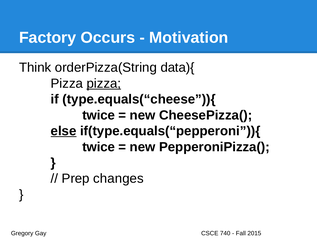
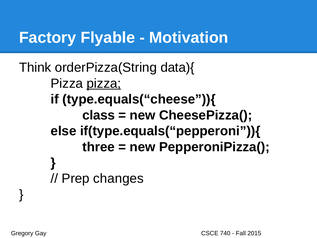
Occurs: Occurs -> Flyable (108, 38)
twice: twice -> class (99, 115)
else underline: present -> none (64, 131)
twice: twice -> three (99, 147)
